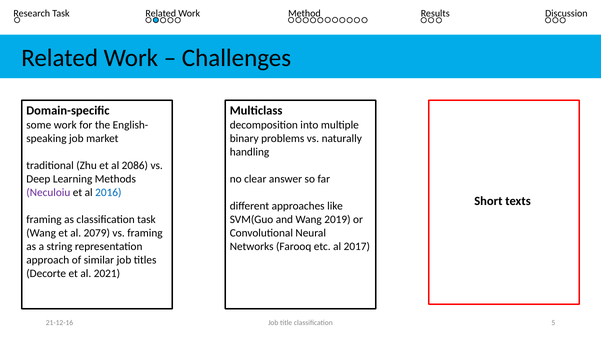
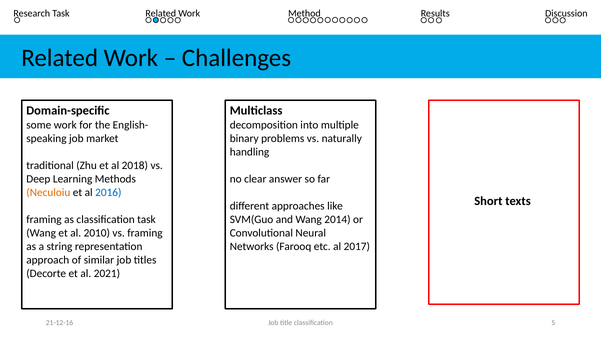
2086: 2086 -> 2018 (135, 166)
Neculoiu colour: purple -> orange (48, 193)
2019: 2019 -> 2014 (337, 220)
2079: 2079 -> 2010 (97, 233)
